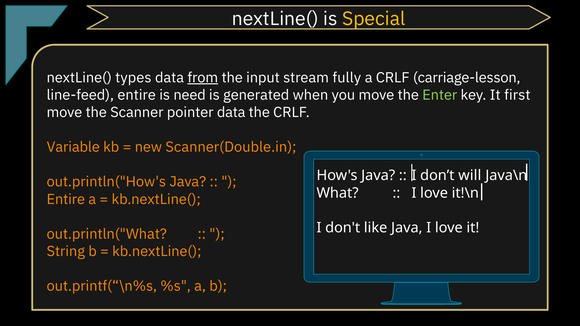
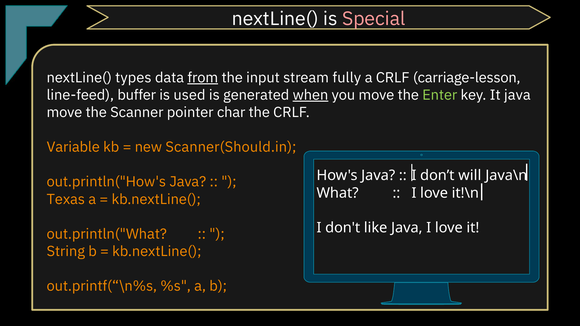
Special colour: yellow -> pink (374, 19)
line-feed entire: entire -> buffer (137, 95)
need: need -> used (189, 95)
when underline: none -> present (310, 95)
It first: first -> java (517, 95)
pointer data: data -> char (231, 112)
Scanner(Double.in: Scanner(Double.in -> Scanner(Should.in (231, 147)
Entire: Entire -> Texas (66, 199)
